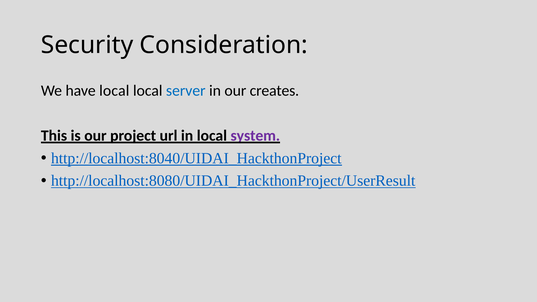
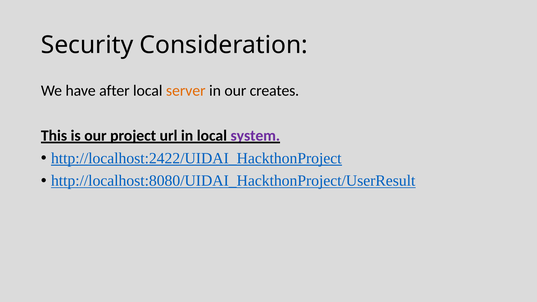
have local: local -> after (114, 91)
server colour: blue -> orange (186, 91)
http://localhost:8040/UIDAI_HackthonProject: http://localhost:8040/UIDAI_HackthonProject -> http://localhost:2422/UIDAI_HackthonProject (196, 158)
